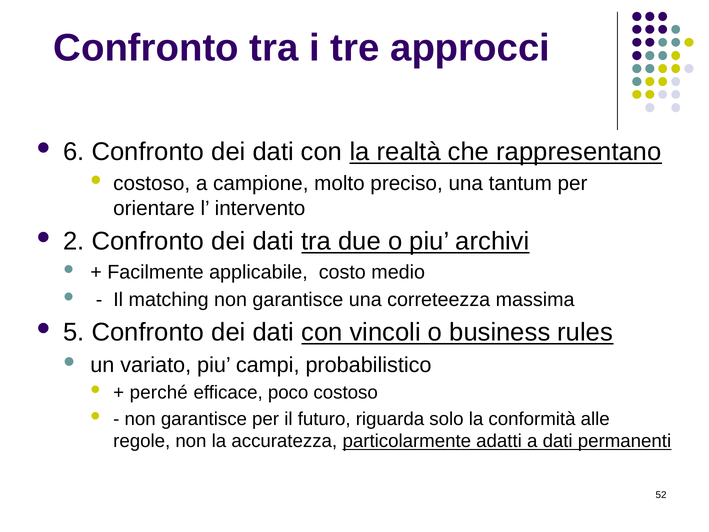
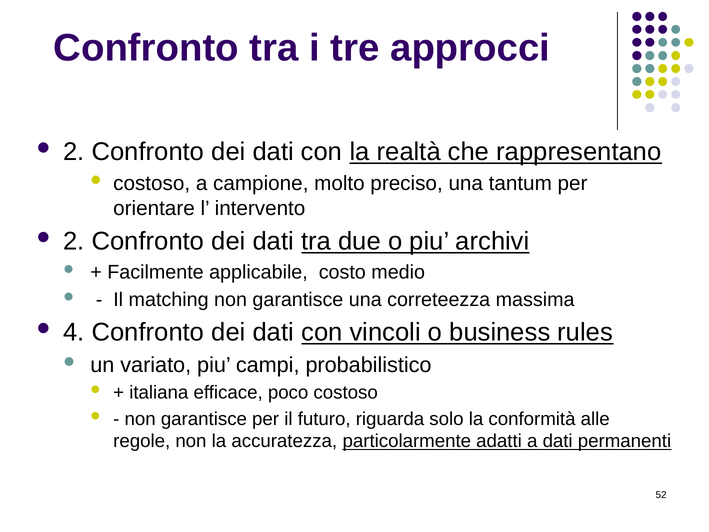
6: 6 -> 2 (74, 152)
5: 5 -> 4 (74, 332)
perché: perché -> italiana (159, 392)
